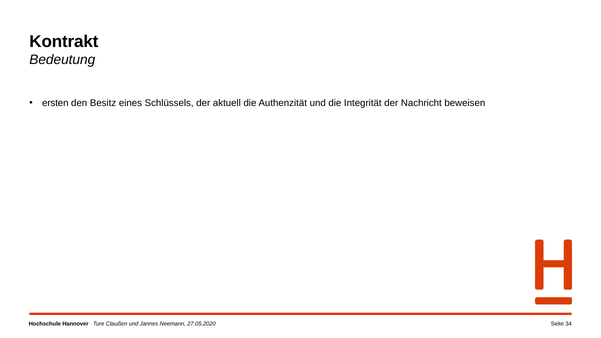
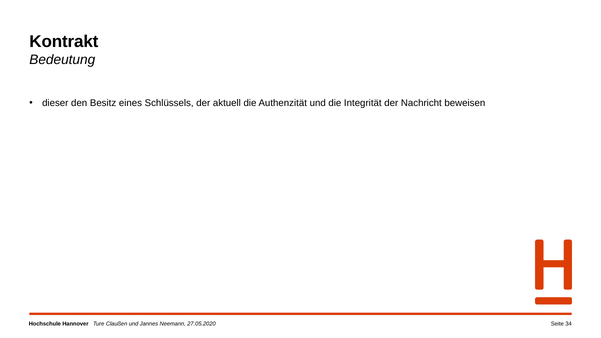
ersten: ersten -> dieser (55, 103)
